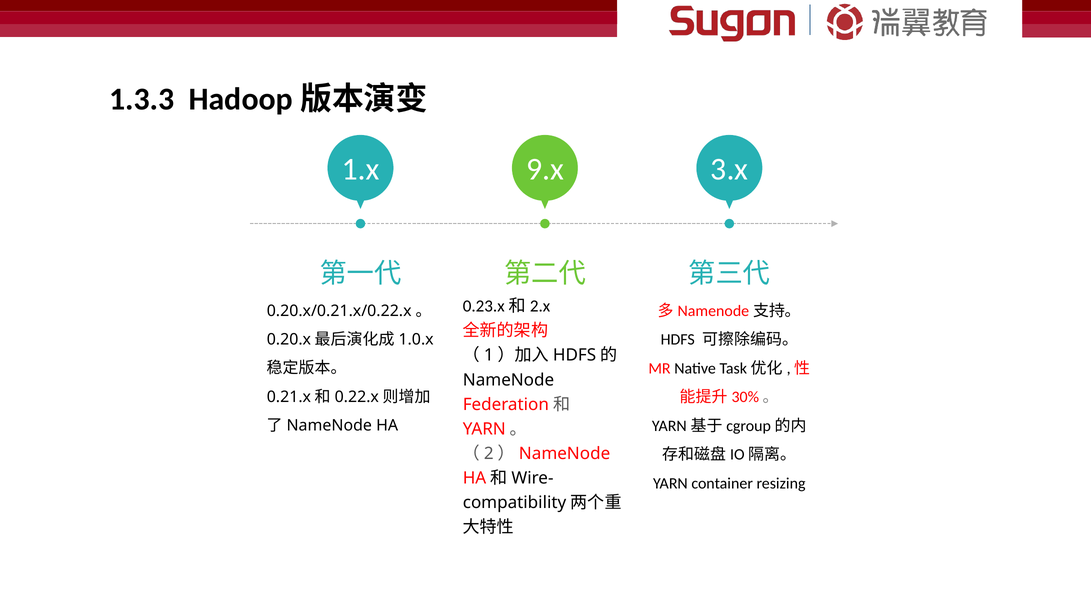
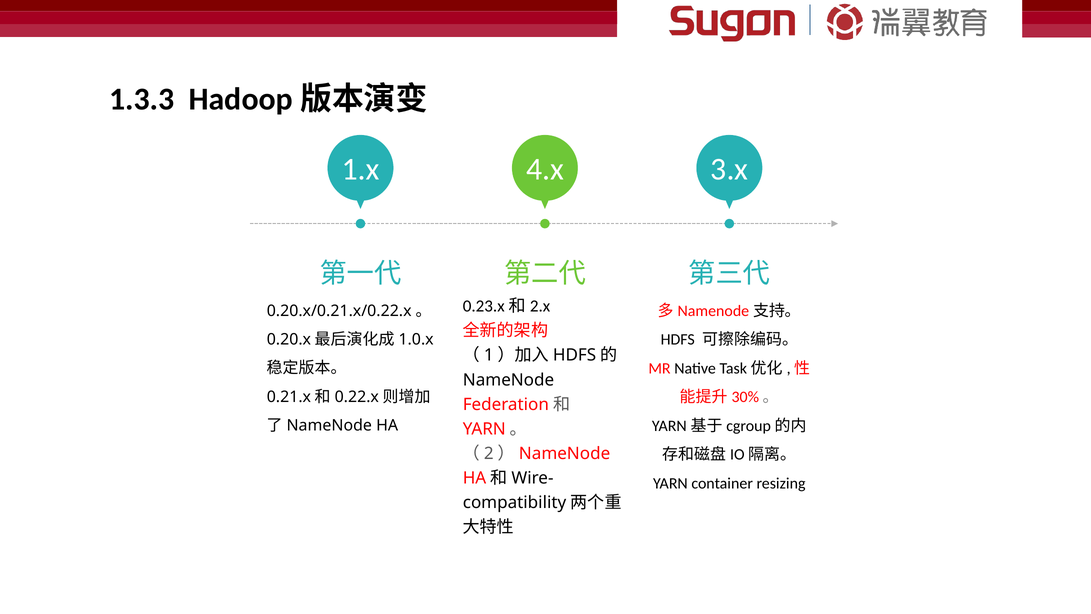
9.x: 9.x -> 4.x (545, 169)
